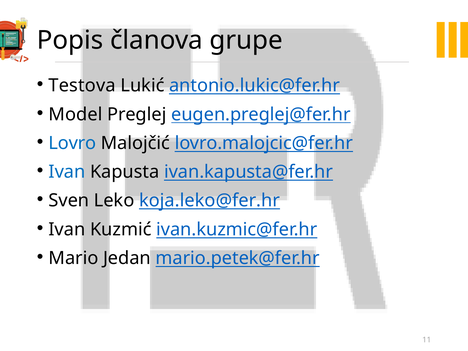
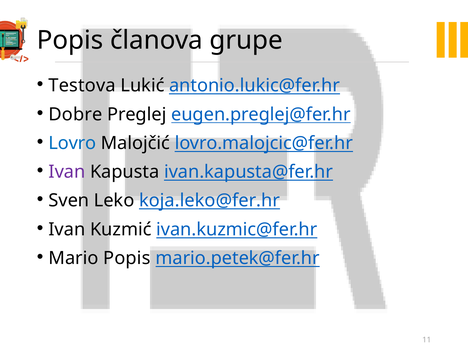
Model: Model -> Dobre (75, 114)
Ivan colour: blue -> purple (67, 172)
Mario Jedan: Jedan -> Popis (127, 258)
